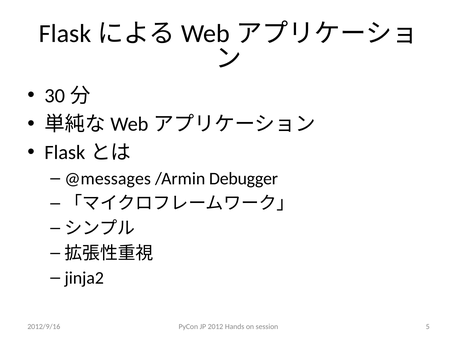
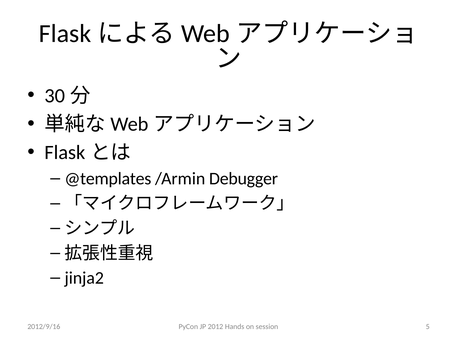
@messages: @messages -> @templates (108, 179)
